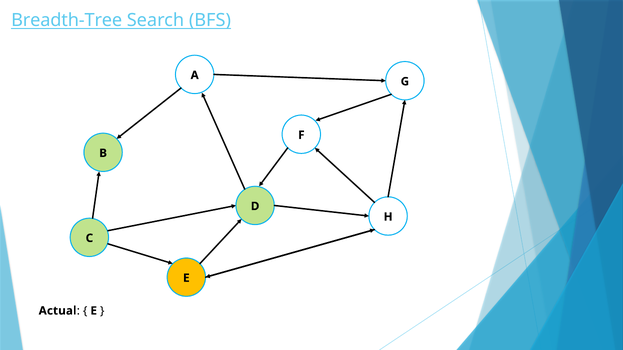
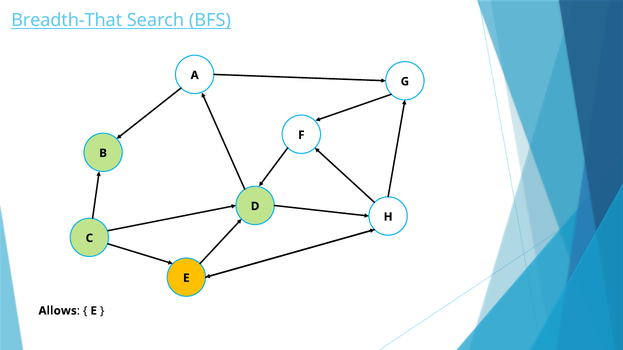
Breadth-Tree: Breadth-Tree -> Breadth-That (67, 20)
Actual: Actual -> Allows (58, 311)
